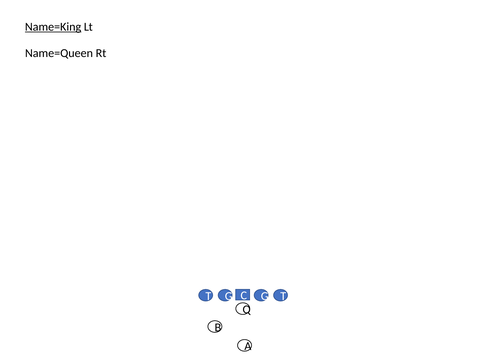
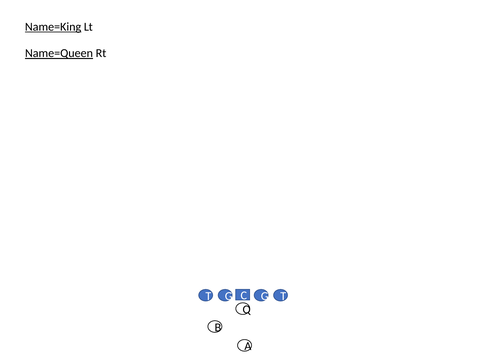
Name=Queen underline: none -> present (59, 53)
